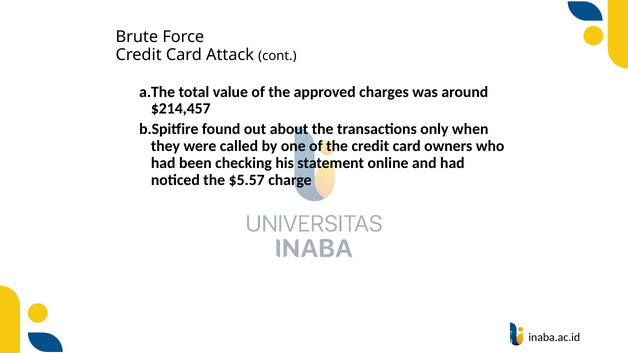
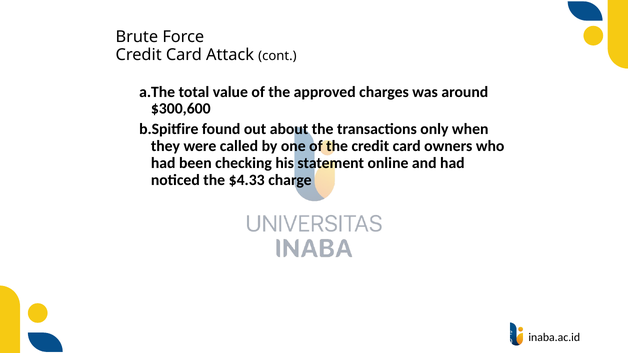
$214,457: $214,457 -> $300,600 (181, 109)
$5.57: $5.57 -> $4.33 (247, 180)
